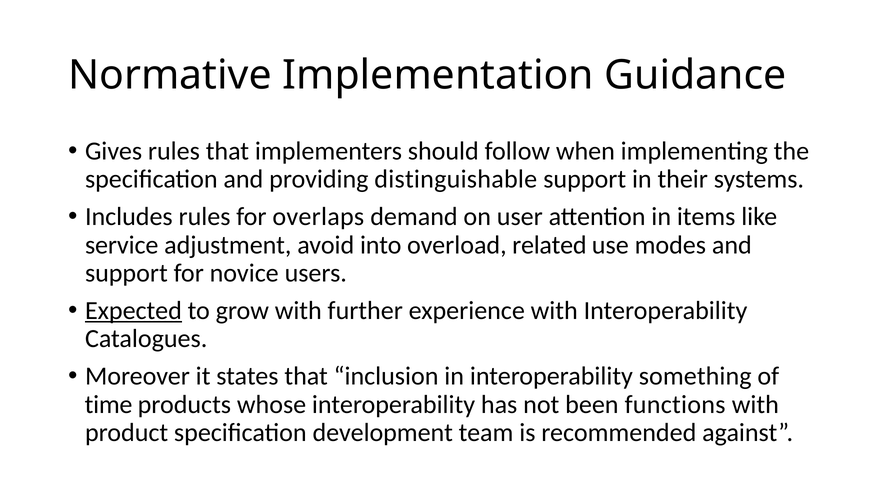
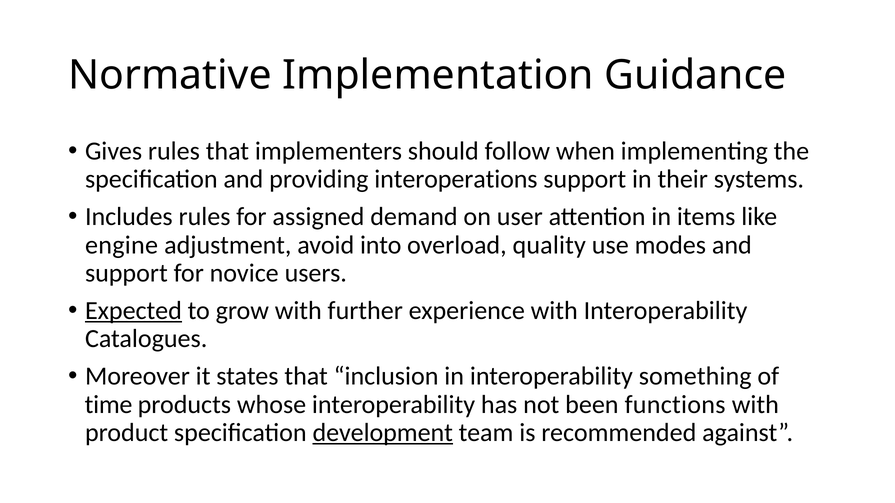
distinguishable: distinguishable -> interoperations (456, 180)
overlaps: overlaps -> assigned (318, 217)
service: service -> engine (122, 245)
related: related -> quality (549, 245)
development underline: none -> present (383, 433)
